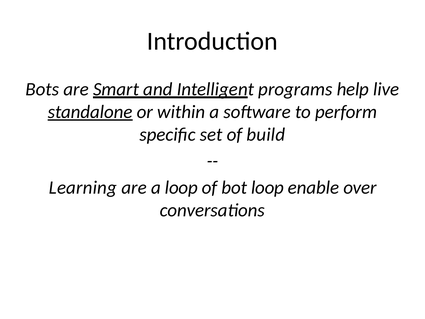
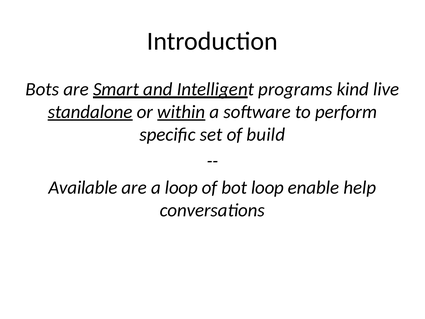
help: help -> kind (353, 89)
within underline: none -> present (181, 112)
Learning: Learning -> Available (83, 187)
over: over -> help (360, 187)
